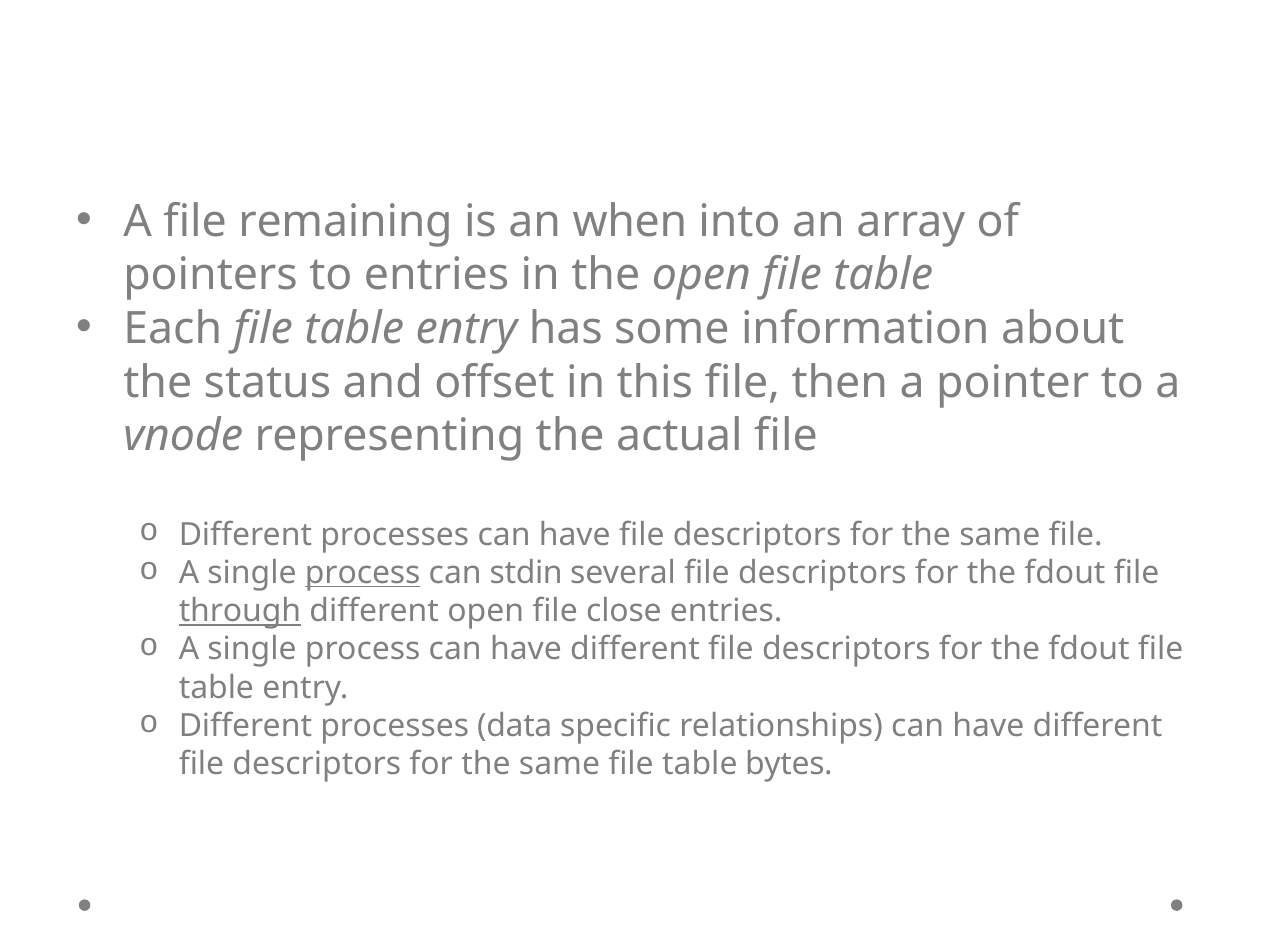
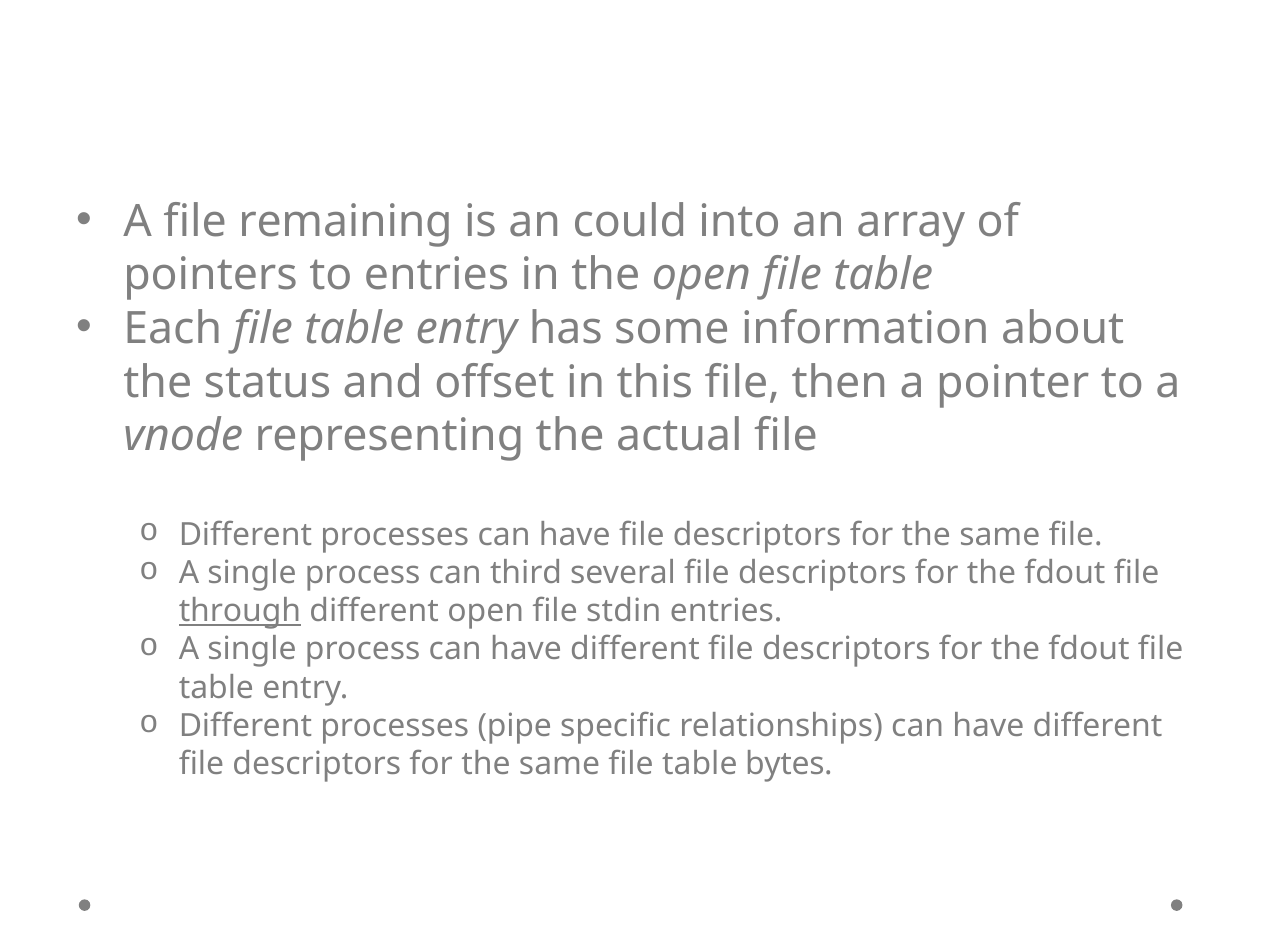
when: when -> could (630, 222)
process underline: present -> none (363, 573)
stdin: stdin -> third (526, 573)
close: close -> stdin (624, 611)
data: data -> pipe (515, 726)
